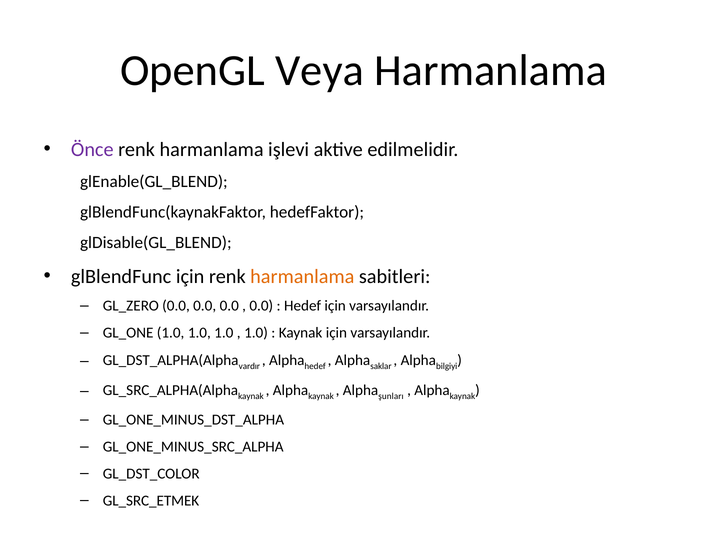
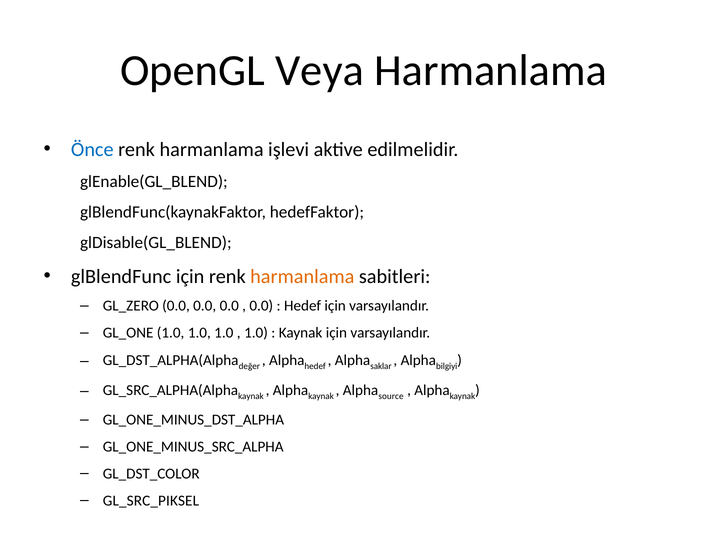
Önce colour: purple -> blue (92, 149)
vardır: vardır -> değer (249, 366)
şunları: şunları -> source (391, 396)
GL_SRC_ETMEK: GL_SRC_ETMEK -> GL_SRC_PIKSEL (151, 501)
